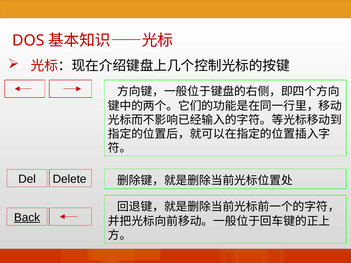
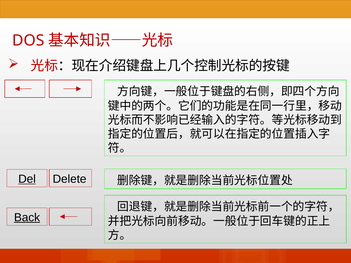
Del underline: none -> present (27, 179)
